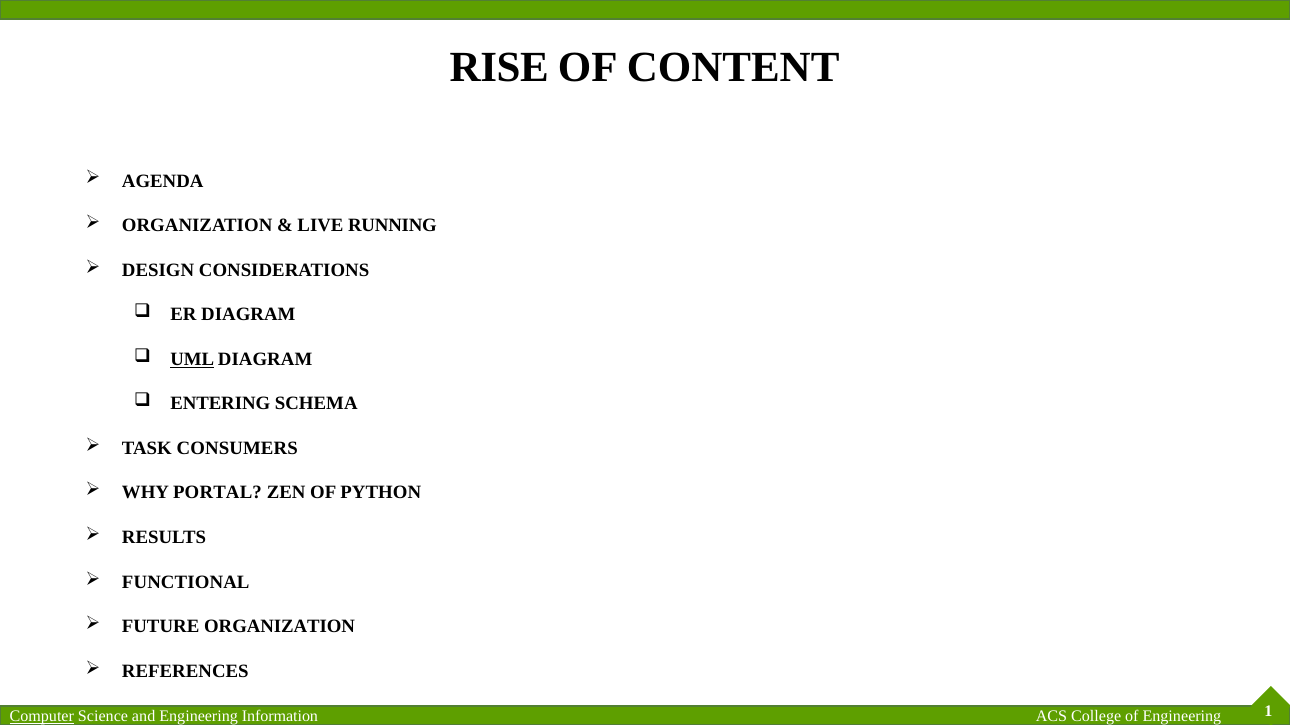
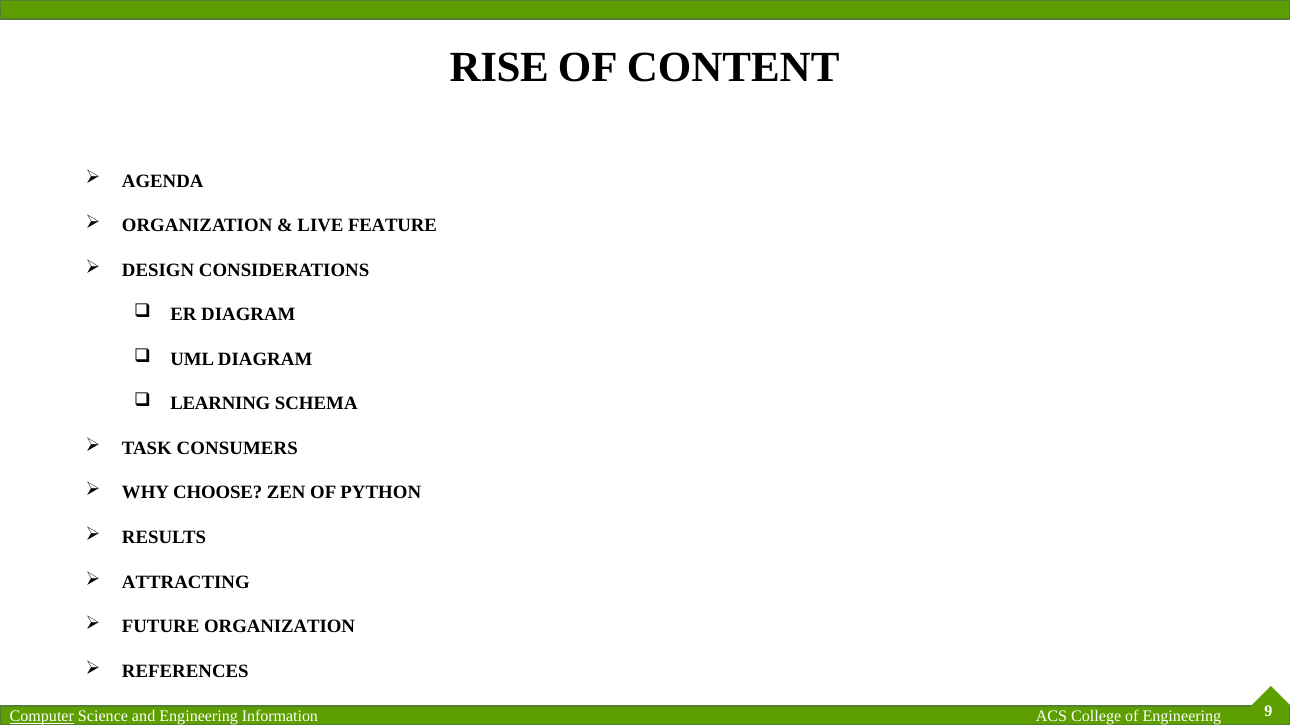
RUNNING: RUNNING -> FEATURE (392, 226)
UML underline: present -> none (192, 359)
ENTERING: ENTERING -> LEARNING (220, 404)
PORTAL: PORTAL -> CHOOSE (218, 493)
FUNCTIONAL: FUNCTIONAL -> ATTRACTING (186, 582)
1: 1 -> 9 (1268, 712)
